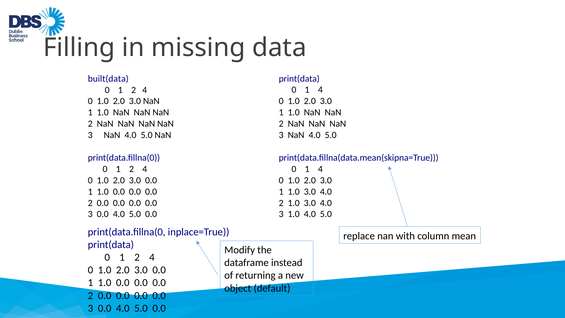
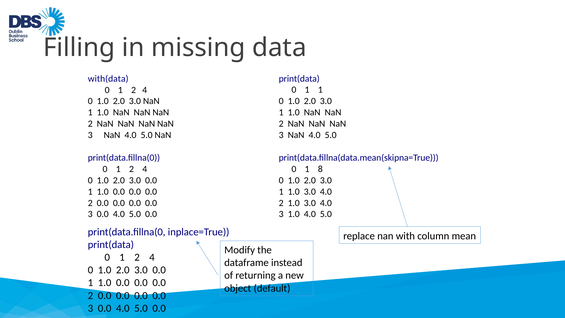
built(data: built(data -> with(data (108, 79)
4: 4 -> 1 (320, 90)
4: 4 -> 8 (320, 169)
